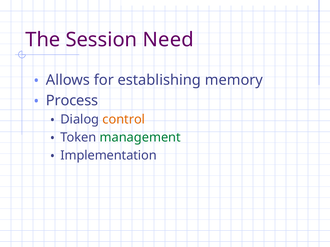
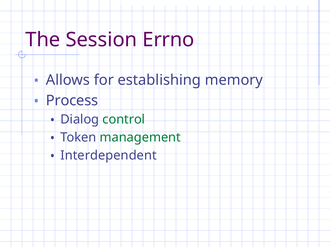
Need: Need -> Errno (168, 40)
control colour: orange -> green (124, 120)
Implementation: Implementation -> Interdependent (109, 156)
